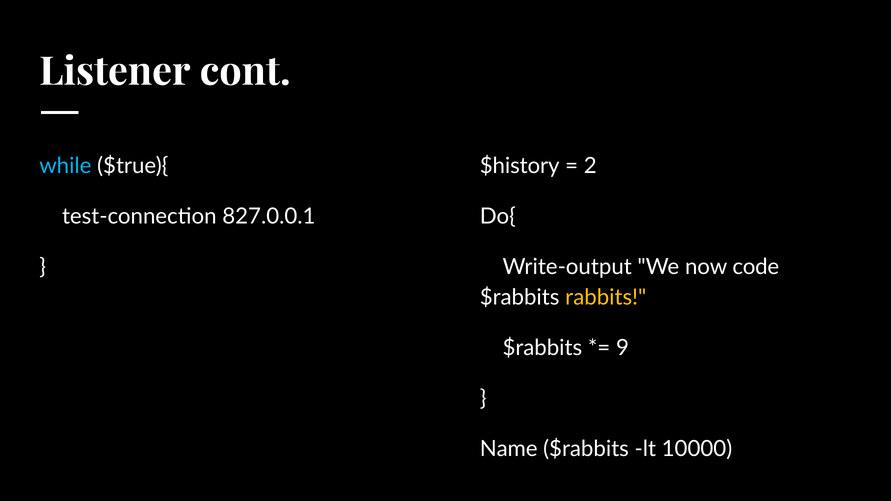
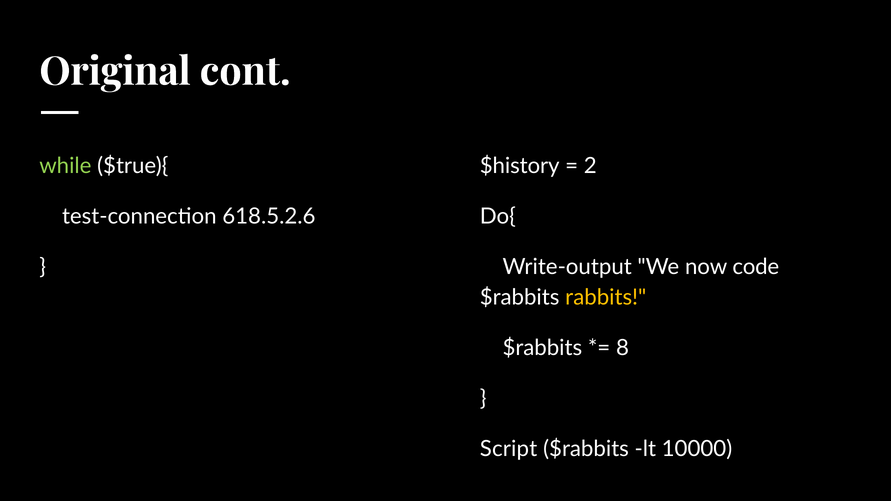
Listener: Listener -> Original (115, 72)
while colour: light blue -> light green (65, 166)
827.0.0.1: 827.0.0.1 -> 618.5.2.6 (269, 217)
9: 9 -> 8 (622, 348)
Name: Name -> Script (508, 449)
